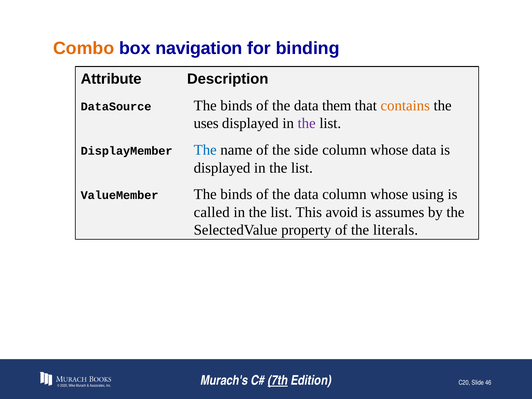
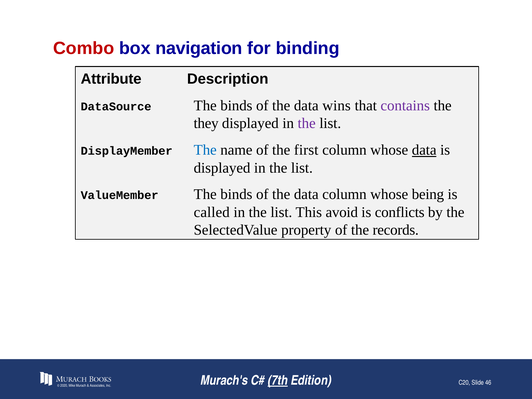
Combo colour: orange -> red (84, 48)
them: them -> wins (337, 106)
contains colour: orange -> purple (405, 106)
uses: uses -> they (206, 123)
side: side -> first (306, 150)
data underline: none -> present (424, 150)
using: using -> being (428, 194)
assumes: assumes -> conflicts (400, 212)
literals: literals -> records (396, 230)
